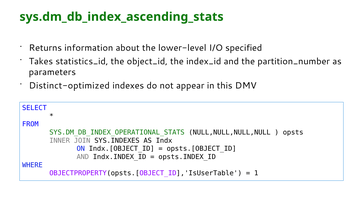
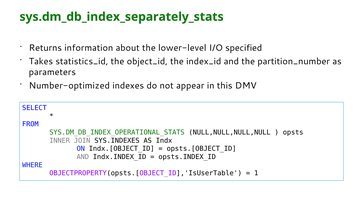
sys.dm_db_index_ascending_stats: sys.dm_db_index_ascending_stats -> sys.dm_db_index_separately_stats (122, 17)
Distinct-optimized: Distinct-optimized -> Number-optimized (69, 86)
